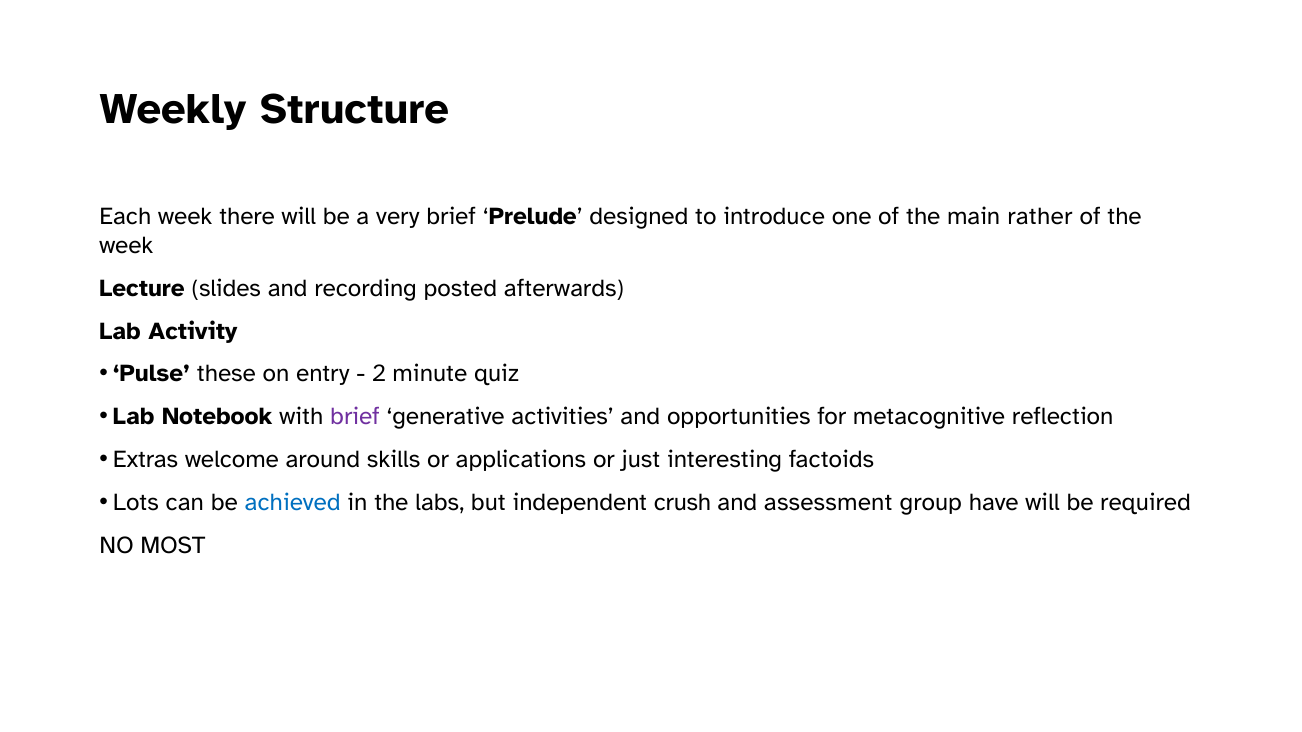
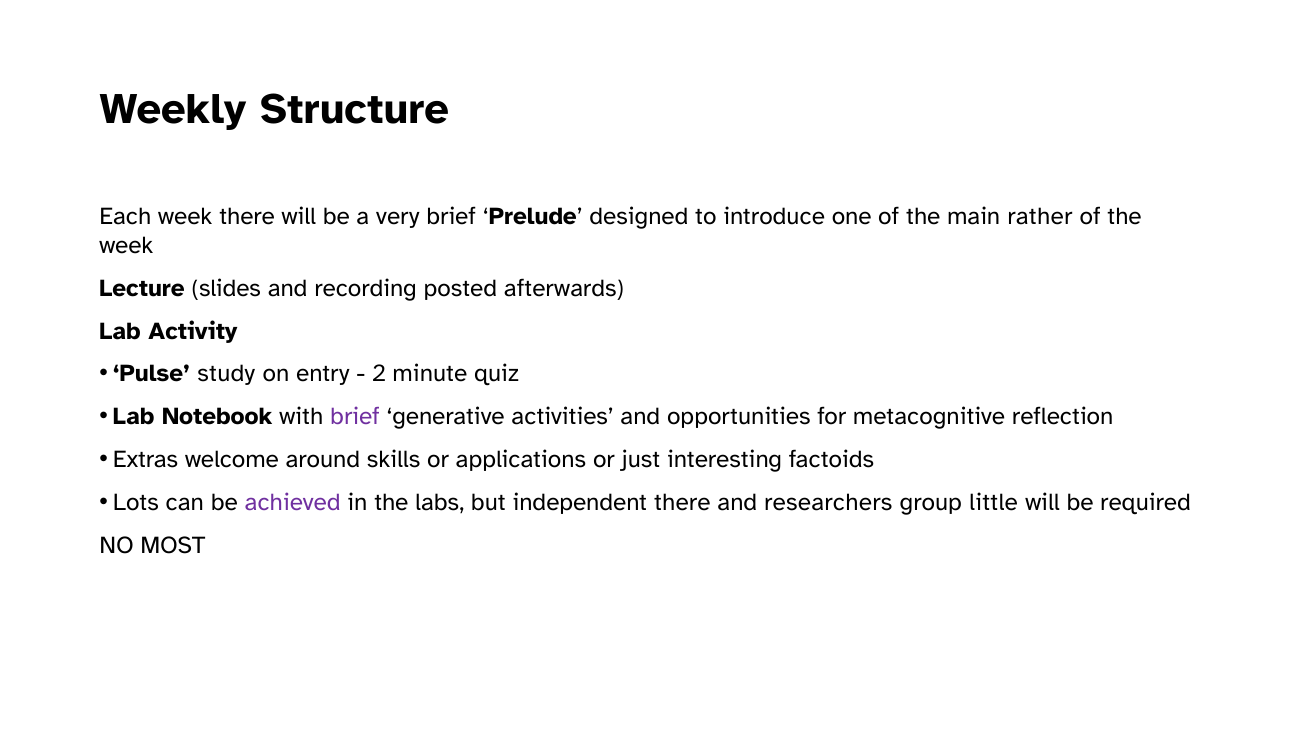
these: these -> study (226, 374)
achieved colour: blue -> purple (293, 503)
independent crush: crush -> there (682, 503)
assessment: assessment -> researchers (828, 503)
have: have -> little (994, 503)
